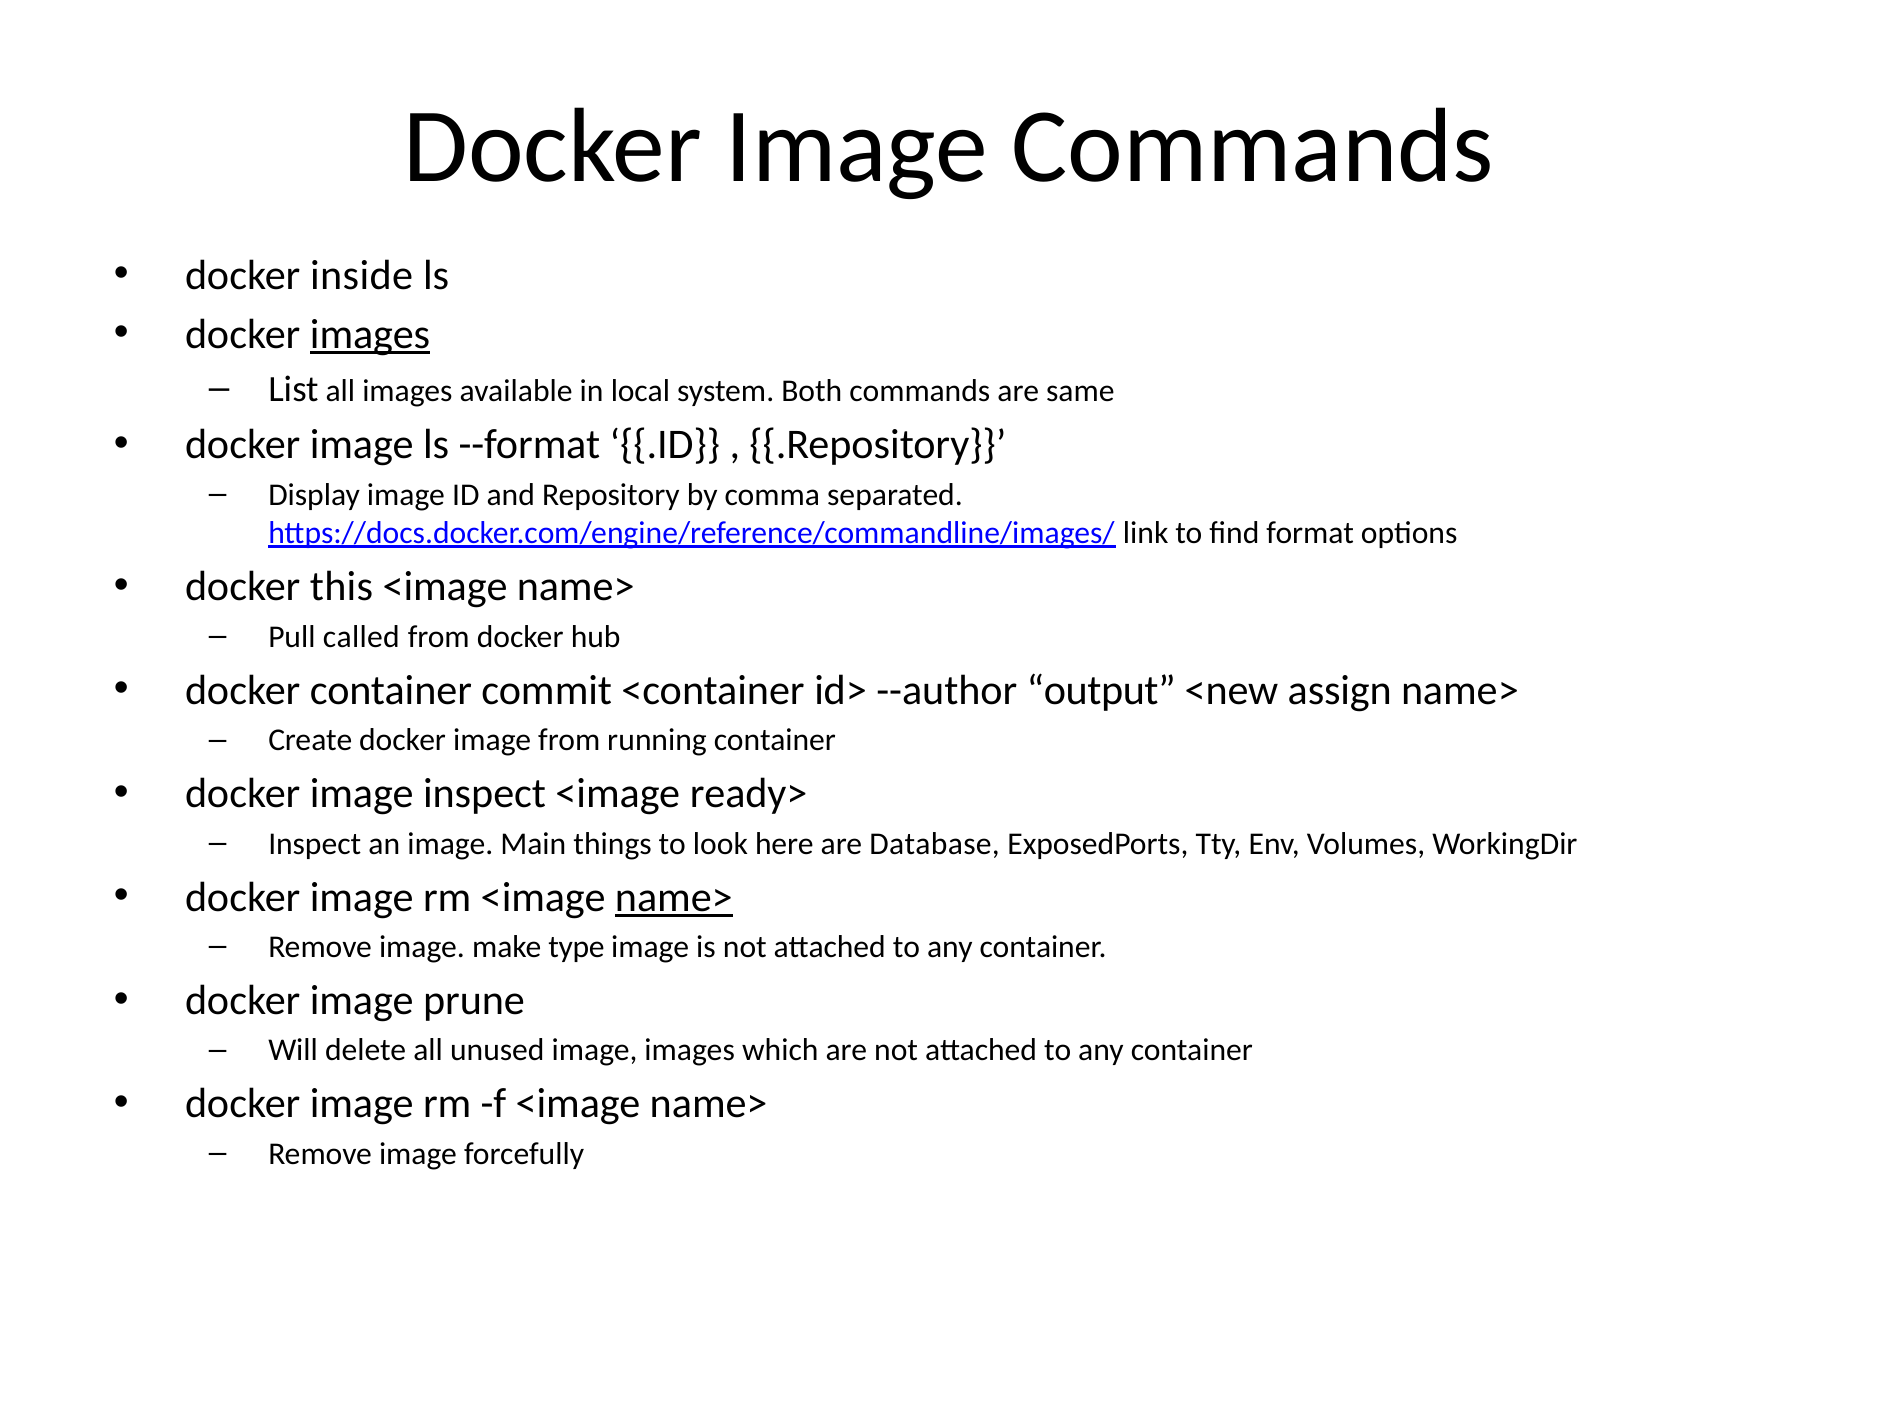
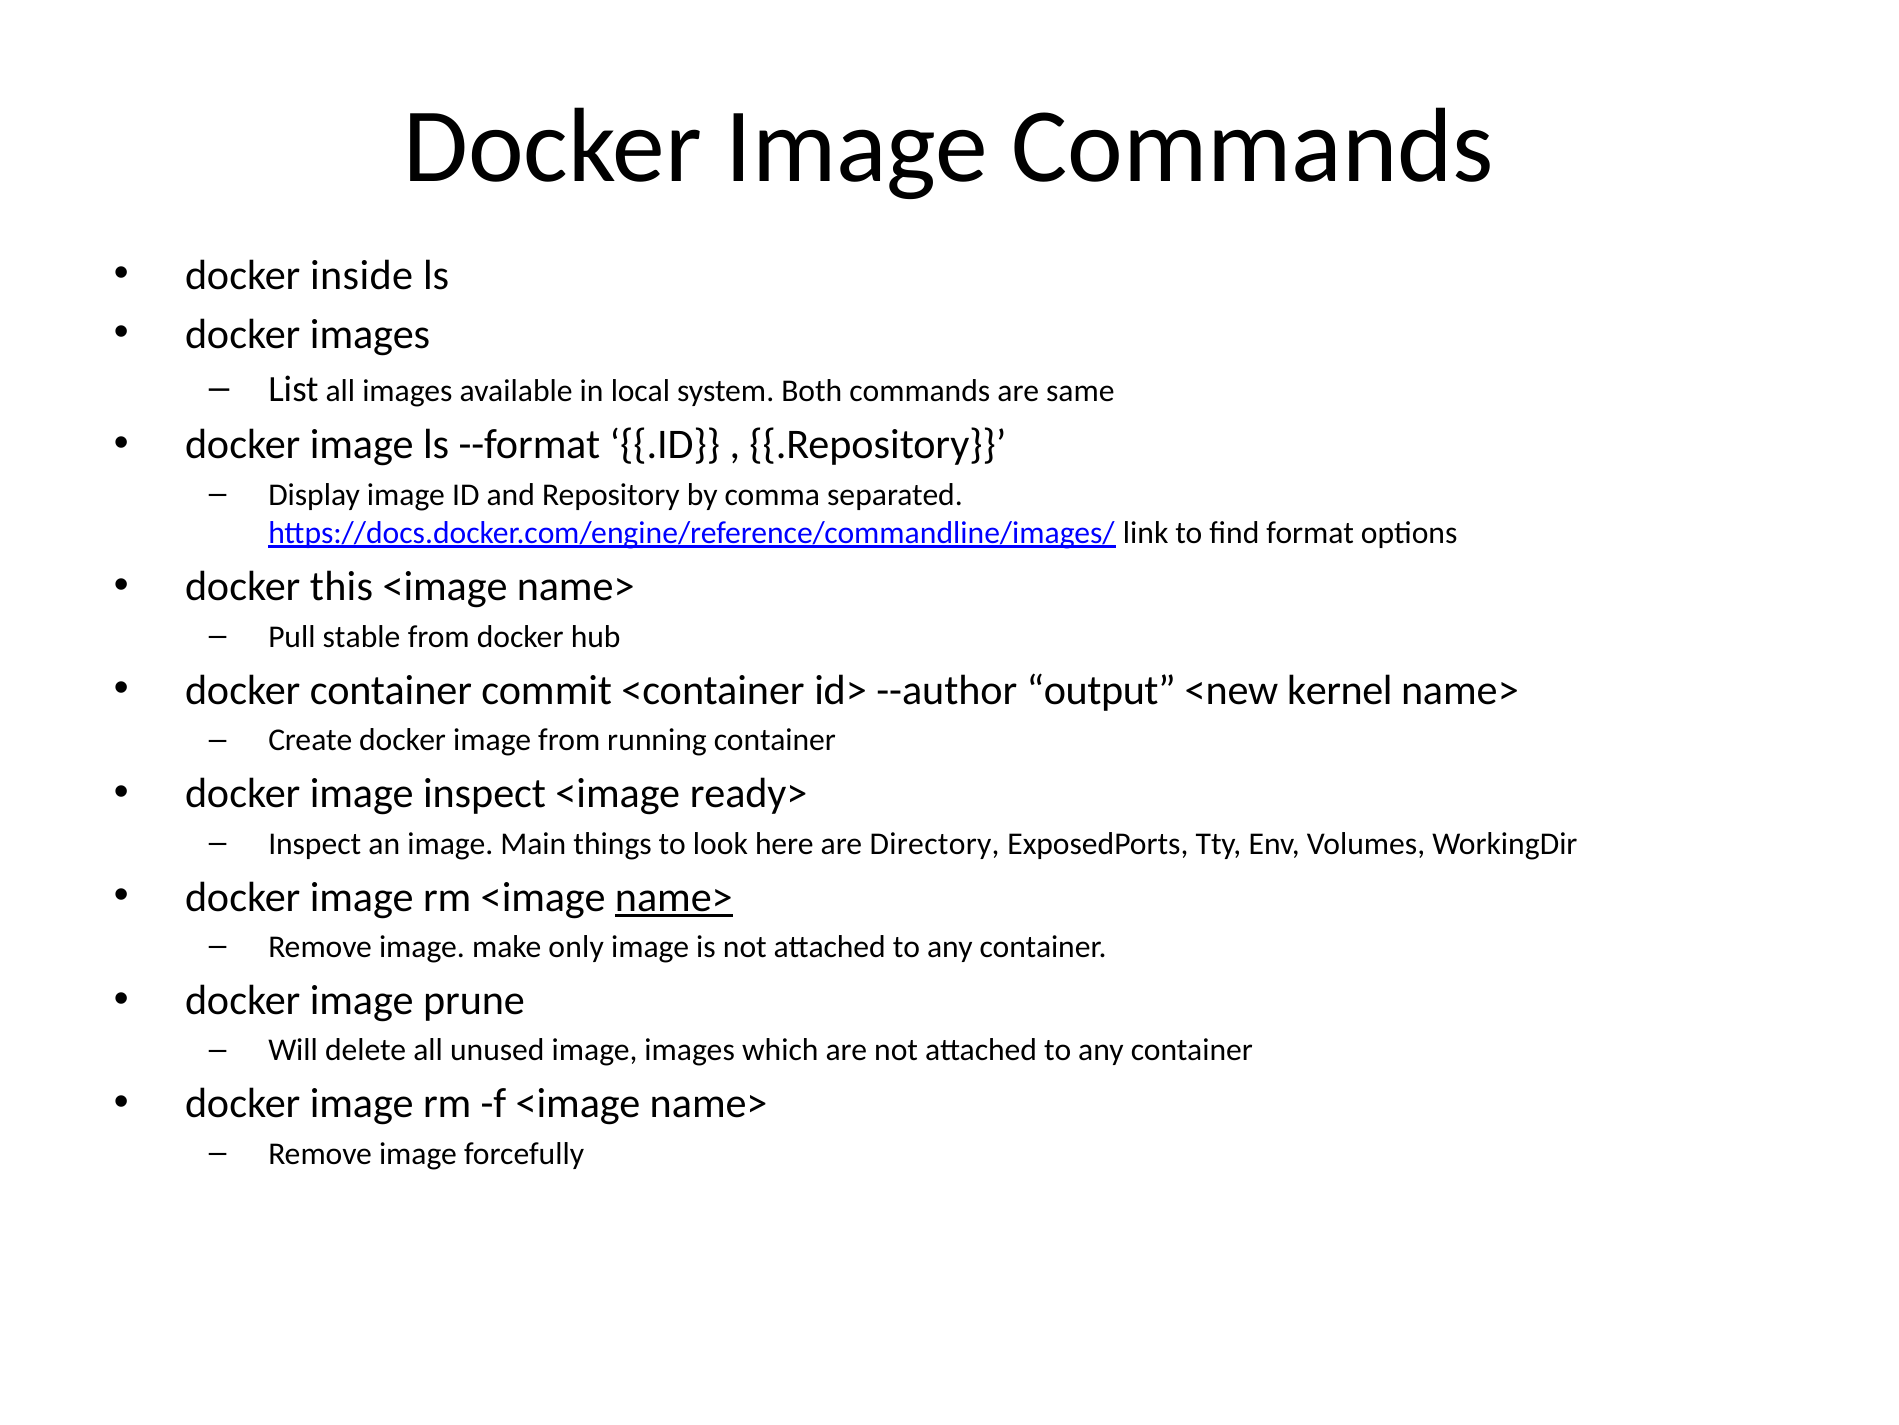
images underline: present -> none (370, 334)
called: called -> stable (362, 637)
assign: assign -> kernel (1340, 690)
Database: Database -> Directory (935, 843)
type: type -> only (576, 947)
